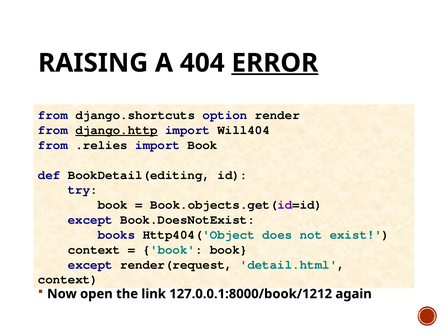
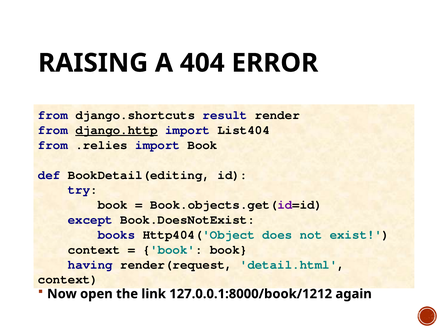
ERROR underline: present -> none (275, 63)
option: option -> result (225, 115)
Will404: Will404 -> List404 (244, 130)
except: except -> having (90, 265)
